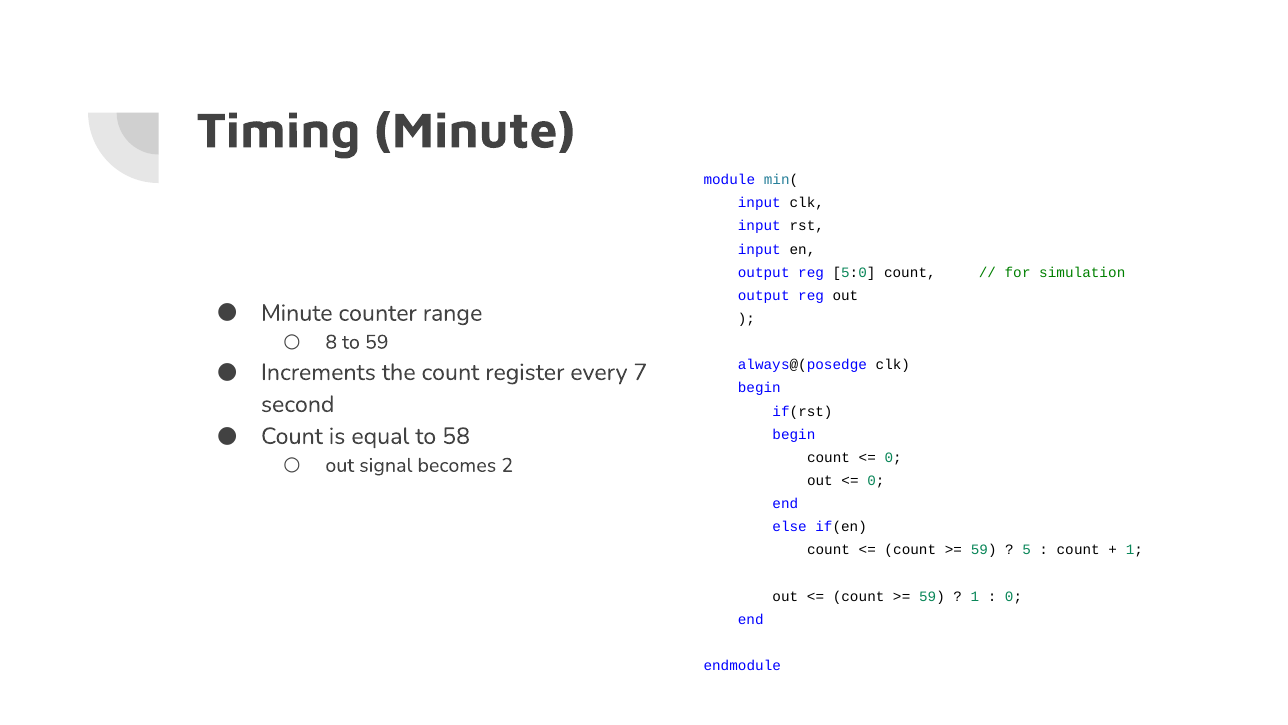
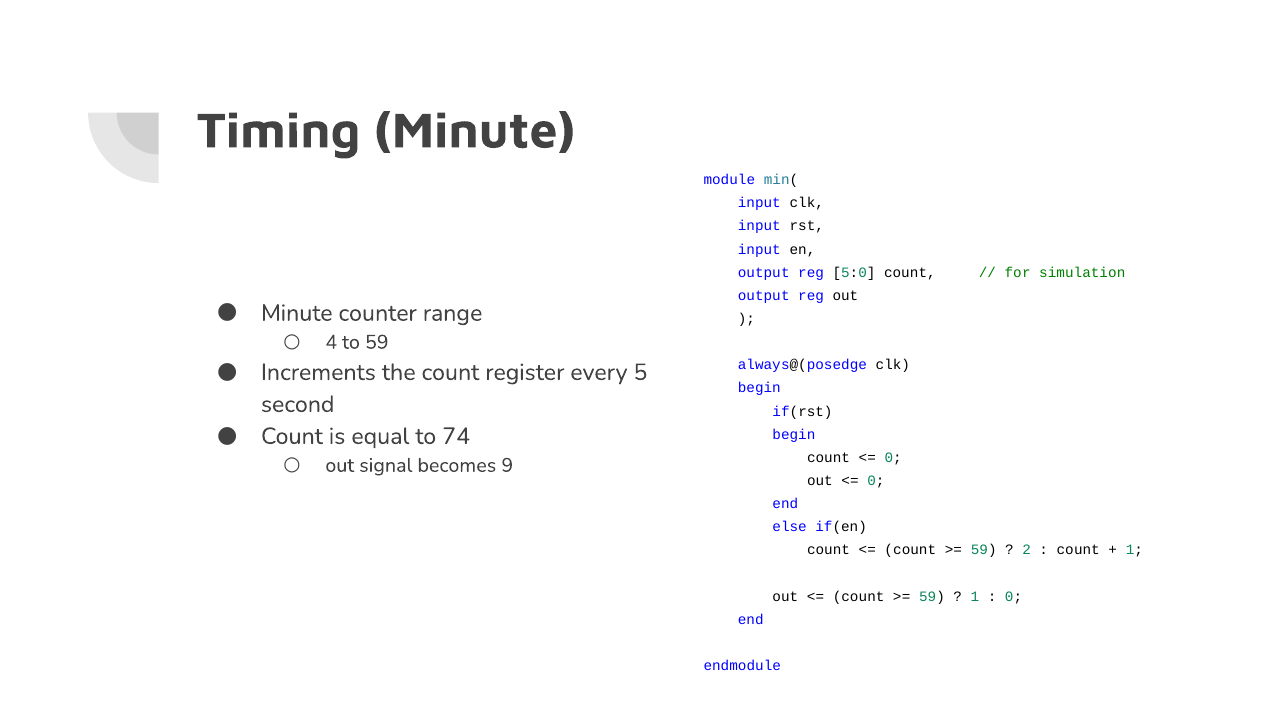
8: 8 -> 4 (331, 342)
7: 7 -> 5 (640, 372)
58: 58 -> 74 (456, 436)
2: 2 -> 9 (507, 465)
5: 5 -> 2 (1027, 550)
